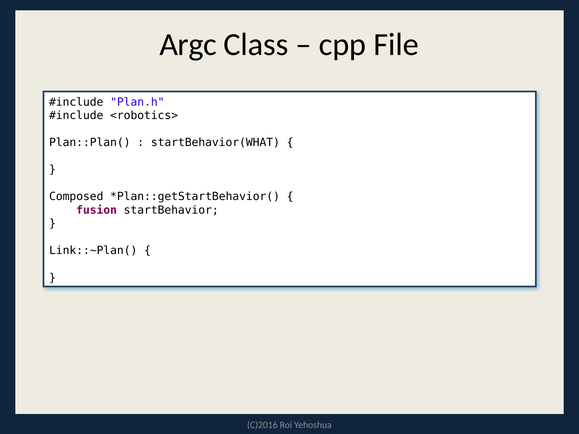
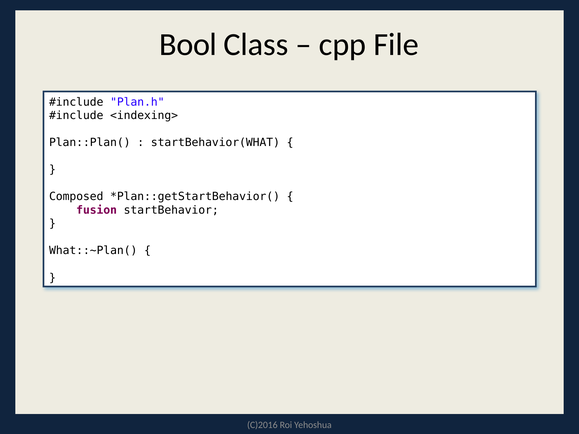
Argc: Argc -> Bool (188, 45)
<robotics>: <robotics> -> <indexing> (144, 116)
Link::~Plan(: Link::~Plan( -> What::~Plan( (93, 251)
